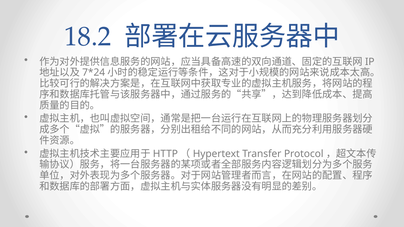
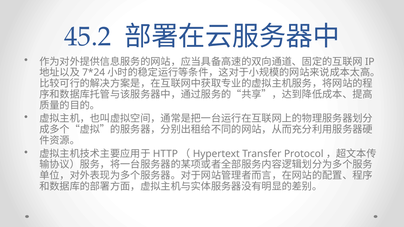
18.2: 18.2 -> 45.2 (88, 37)
